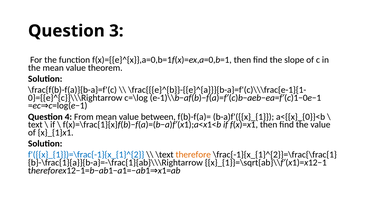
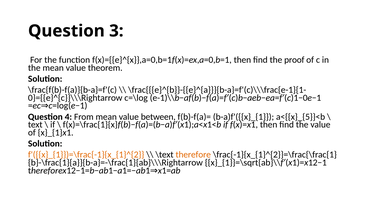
slope: slope -> proof (294, 60)
a<{{x}_{0}}<b: a<{{x}_{0}}<b -> a<{{x}_{5}}<b (301, 117)
f'({{x}_{1}})=\frac{-1}{x_{1}^{2 colour: blue -> orange (86, 155)
